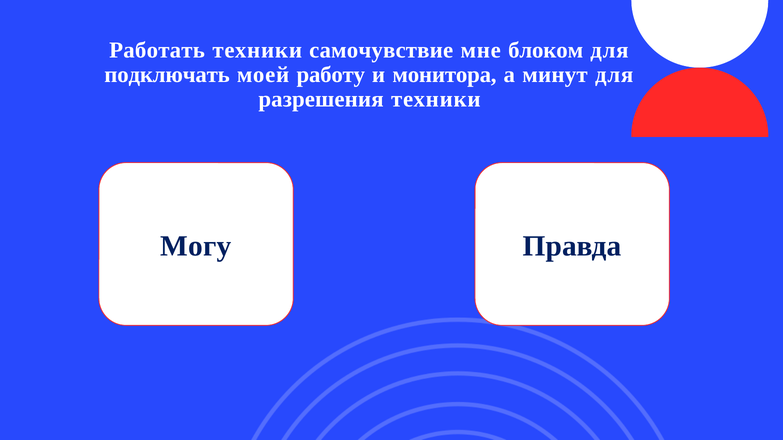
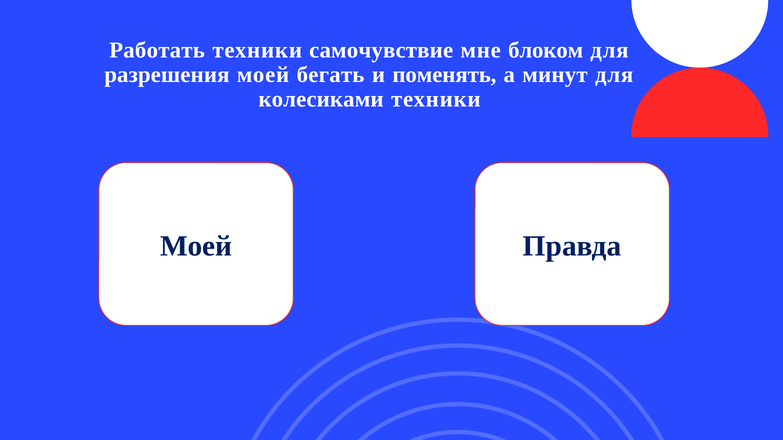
подключать: подключать -> разрешения (167, 75)
работу: работу -> бегать (331, 75)
монитора: монитора -> поменять (444, 75)
разрешения: разрешения -> колесиками (321, 100)
Могу: Могу -> Моей (196, 246)
